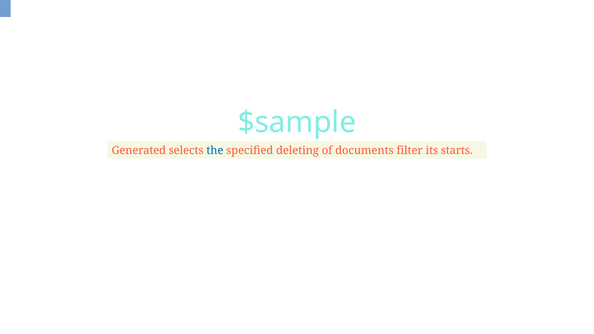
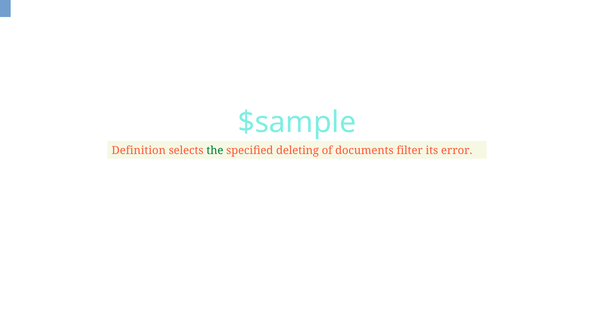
Generated: Generated -> Definition (139, 151)
the colour: blue -> green (215, 151)
starts: starts -> error (457, 151)
